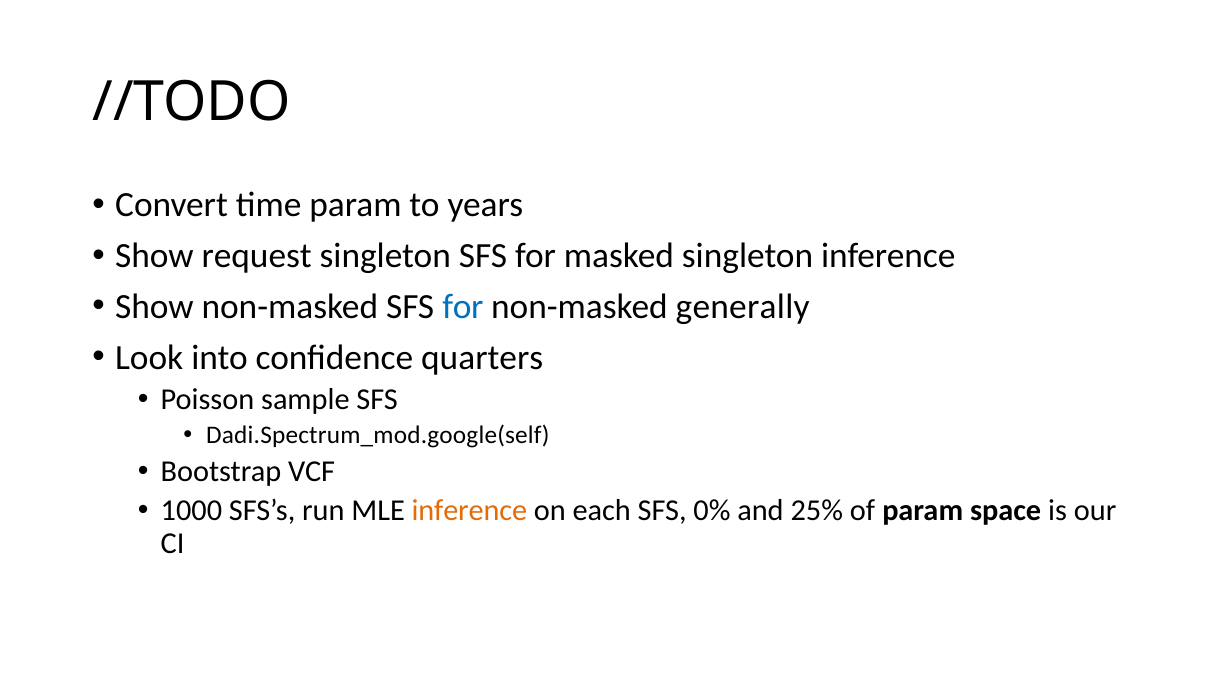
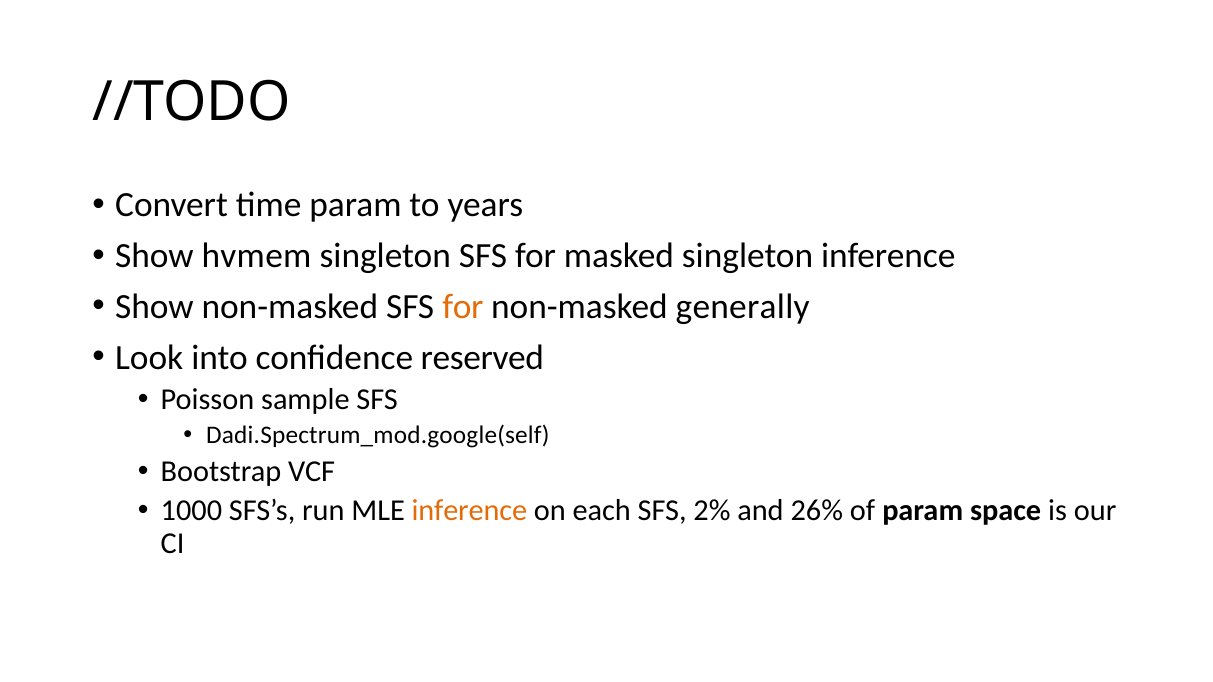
request: request -> hvmem (257, 256)
for colour: blue -> orange (463, 307)
quarters: quarters -> reserved (482, 358)
0%: 0% -> 2% (712, 511)
25%: 25% -> 26% (817, 511)
